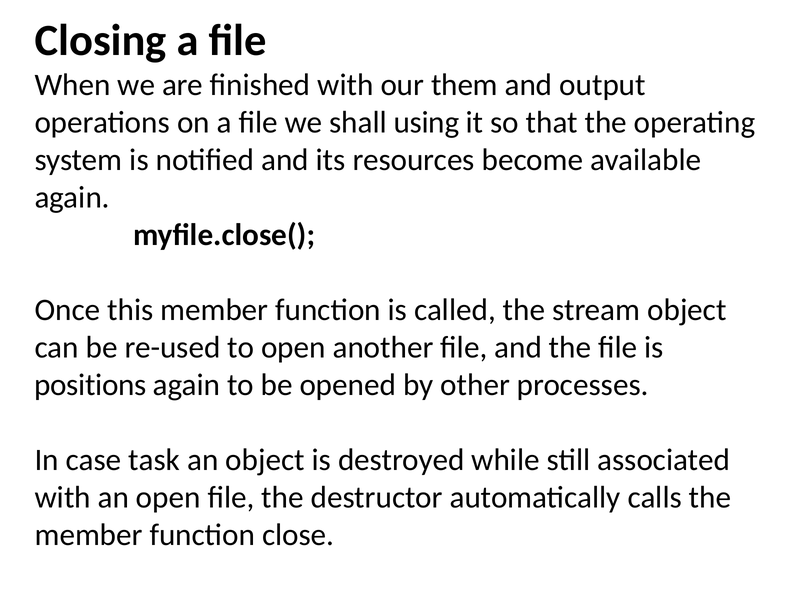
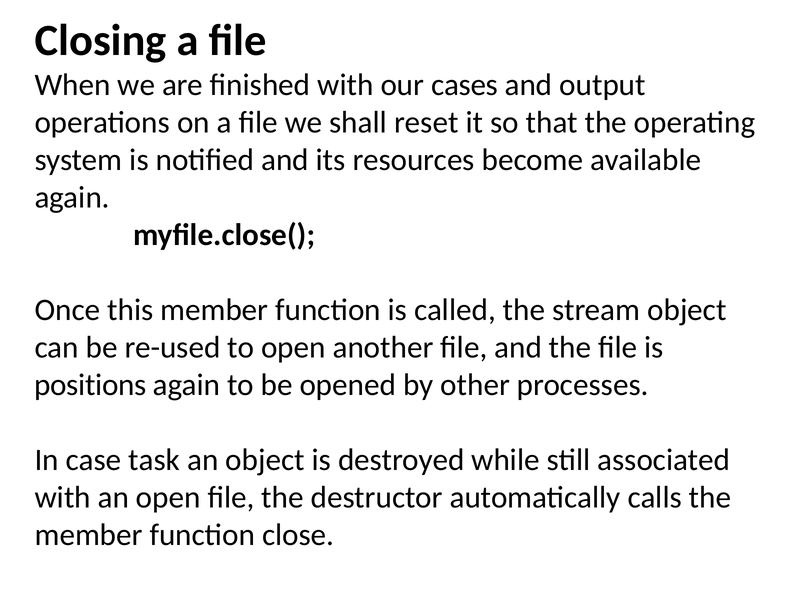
them: them -> cases (465, 85)
using: using -> reset (426, 122)
